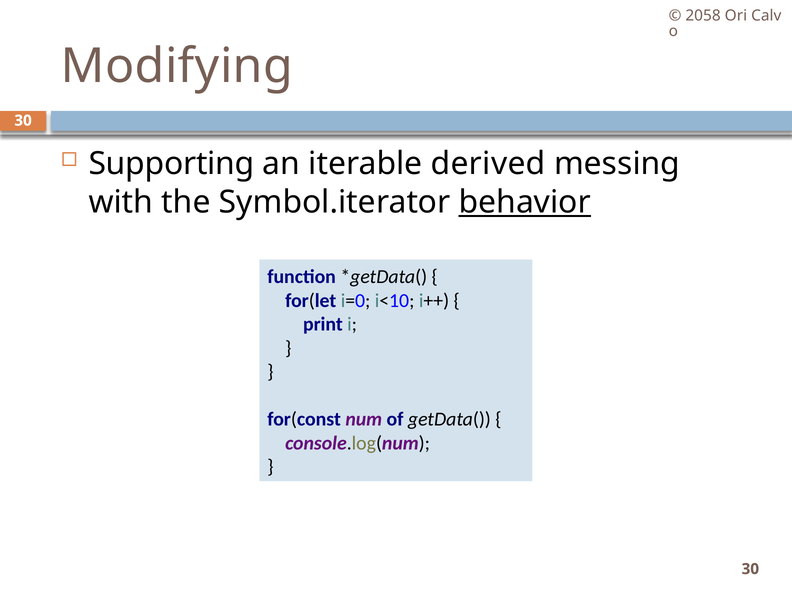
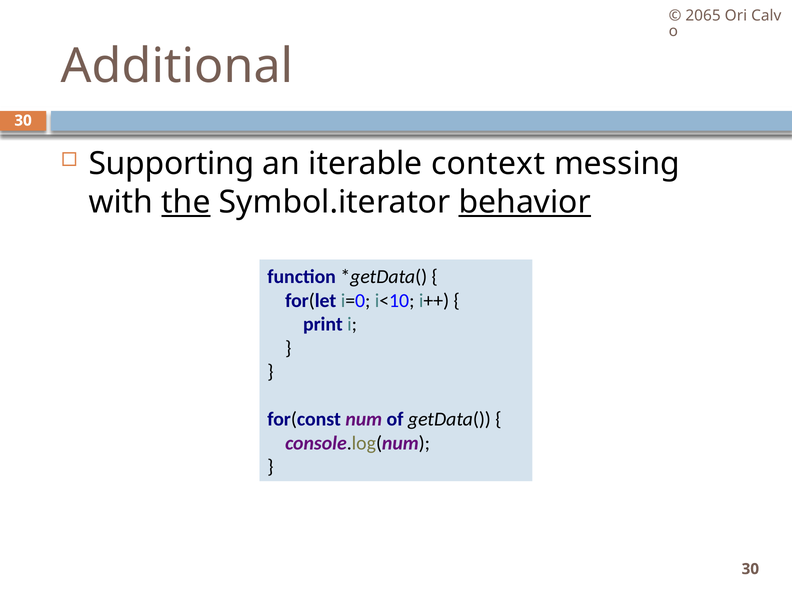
2058: 2058 -> 2065 (703, 16)
Modifying: Modifying -> Additional (177, 66)
derived: derived -> context (488, 164)
the underline: none -> present (186, 202)
